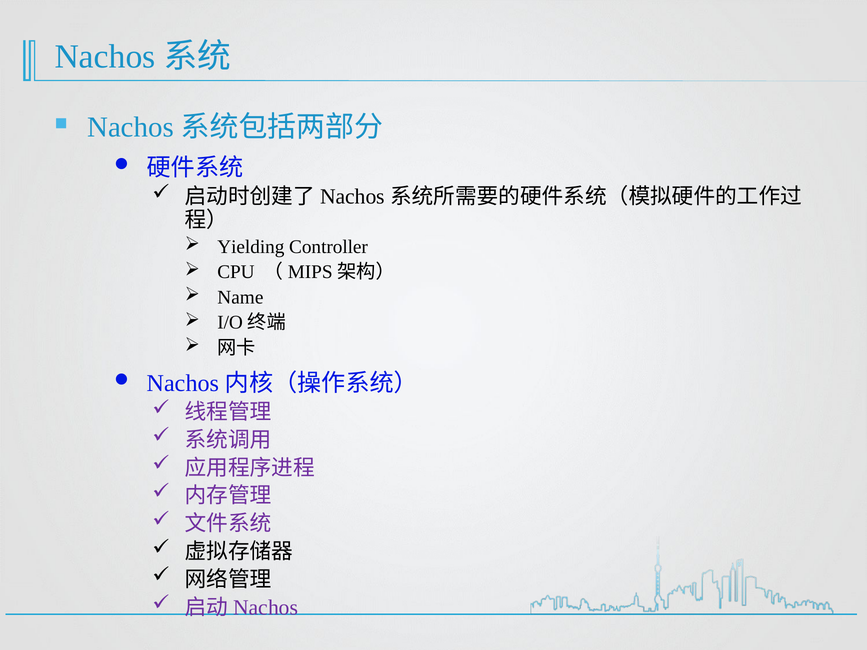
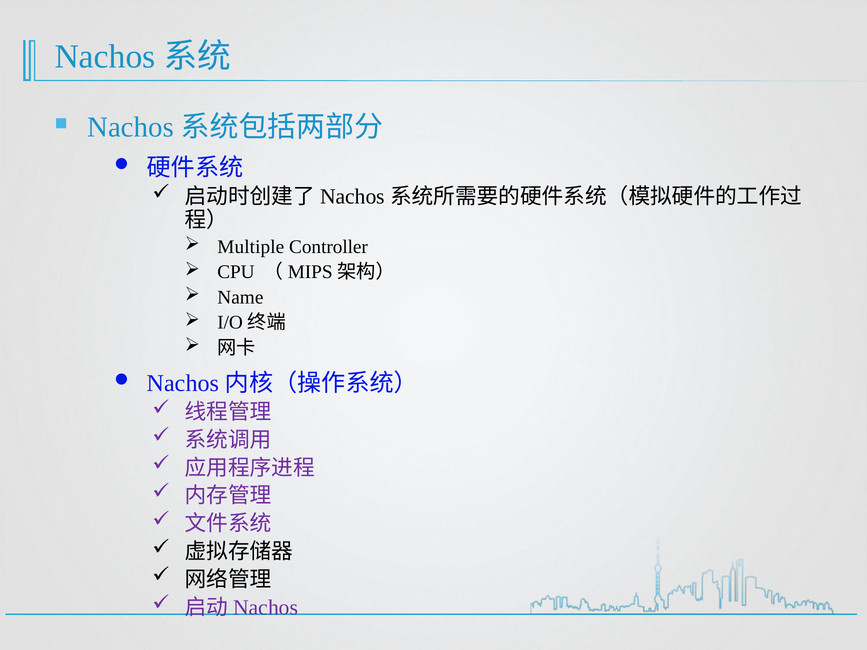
Yielding: Yielding -> Multiple (251, 247)
